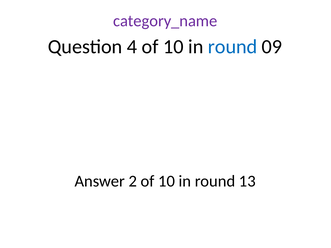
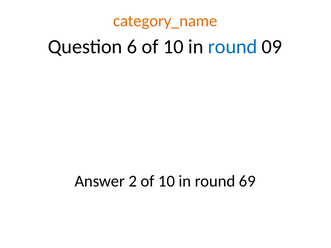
category_name colour: purple -> orange (165, 21)
4: 4 -> 6 (132, 47)
13: 13 -> 69 (247, 181)
